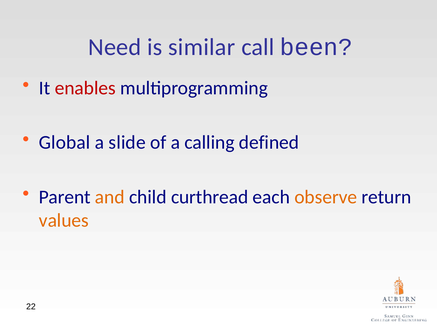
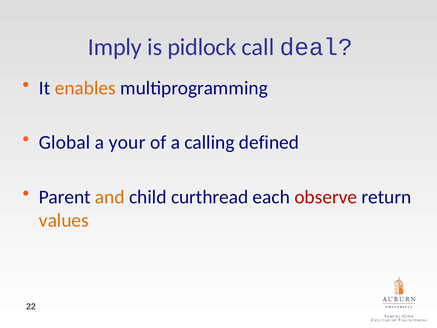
Need: Need -> Imply (115, 47)
similar: similar -> pidlock (202, 47)
been: been -> deal (316, 47)
enables colour: red -> orange (85, 88)
slide: slide -> your (127, 142)
observe colour: orange -> red (326, 197)
